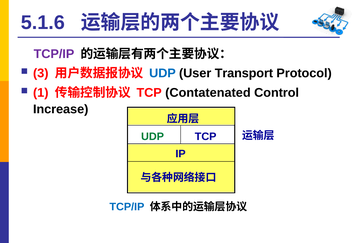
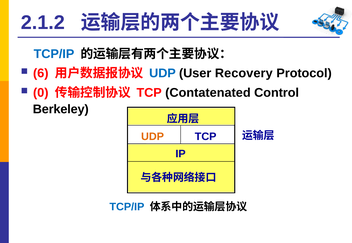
5.1.6: 5.1.6 -> 2.1.2 (43, 23)
TCP/IP colour: purple -> blue (54, 54)
3: 3 -> 6 (41, 74)
Transport: Transport -> Recovery (244, 74)
1: 1 -> 0 (41, 93)
Increase: Increase -> Berkeley (61, 110)
UDP colour: green -> orange (153, 137)
